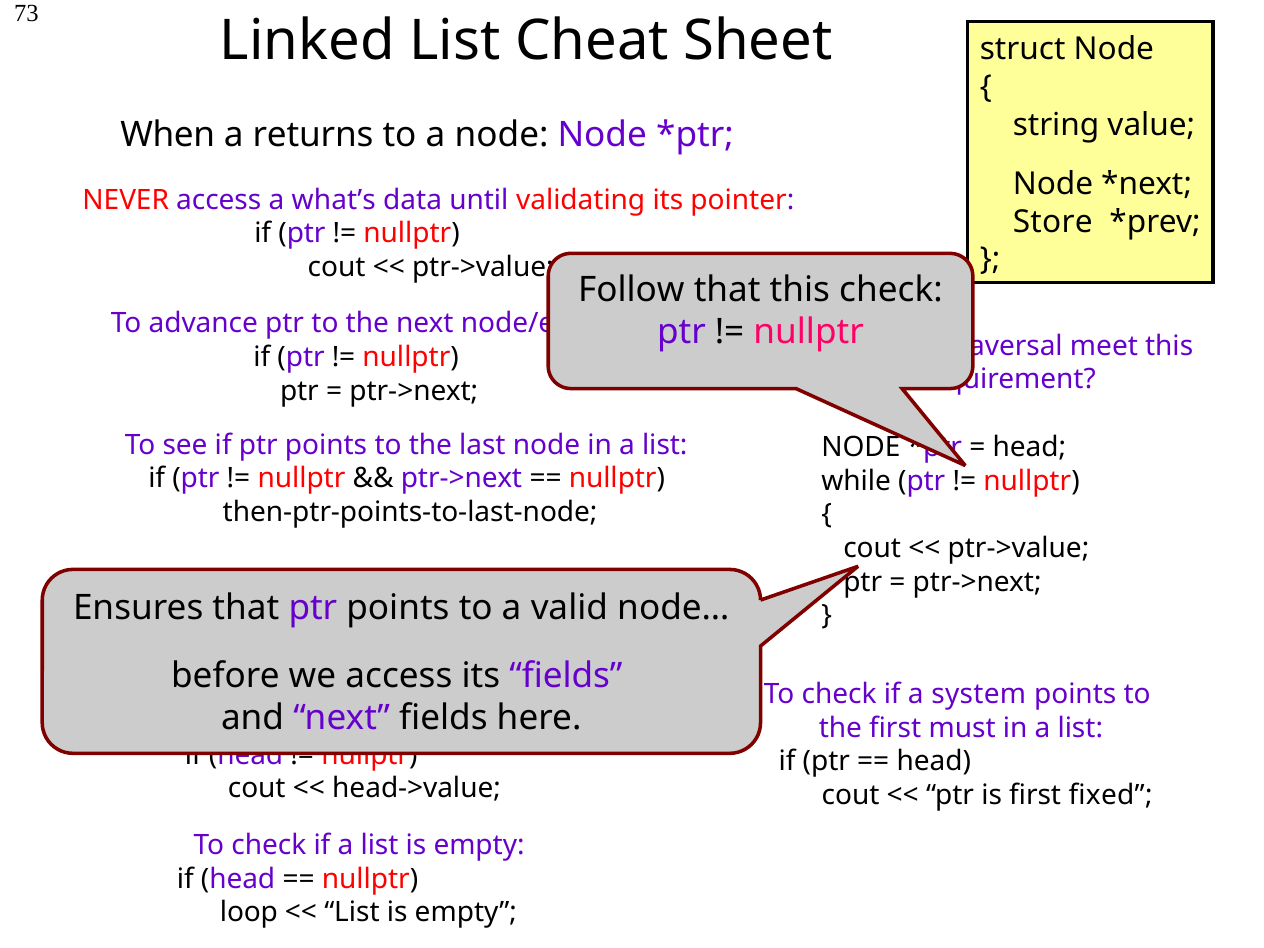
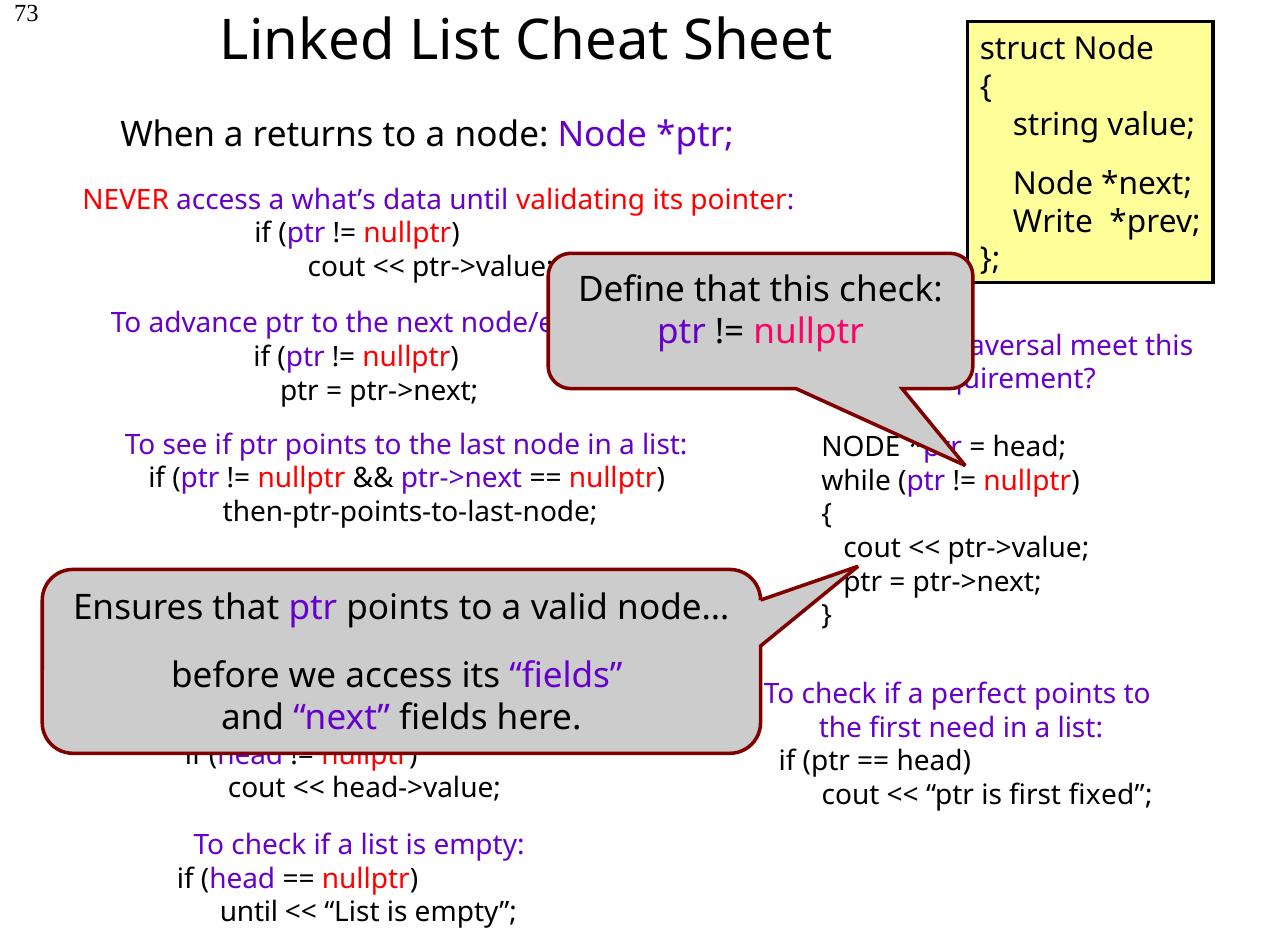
Store: Store -> Write (1053, 222)
Follow: Follow -> Define (631, 290)
system: system -> perfect (979, 694)
must: must -> need (962, 728)
loop: loop -> until (249, 912)
